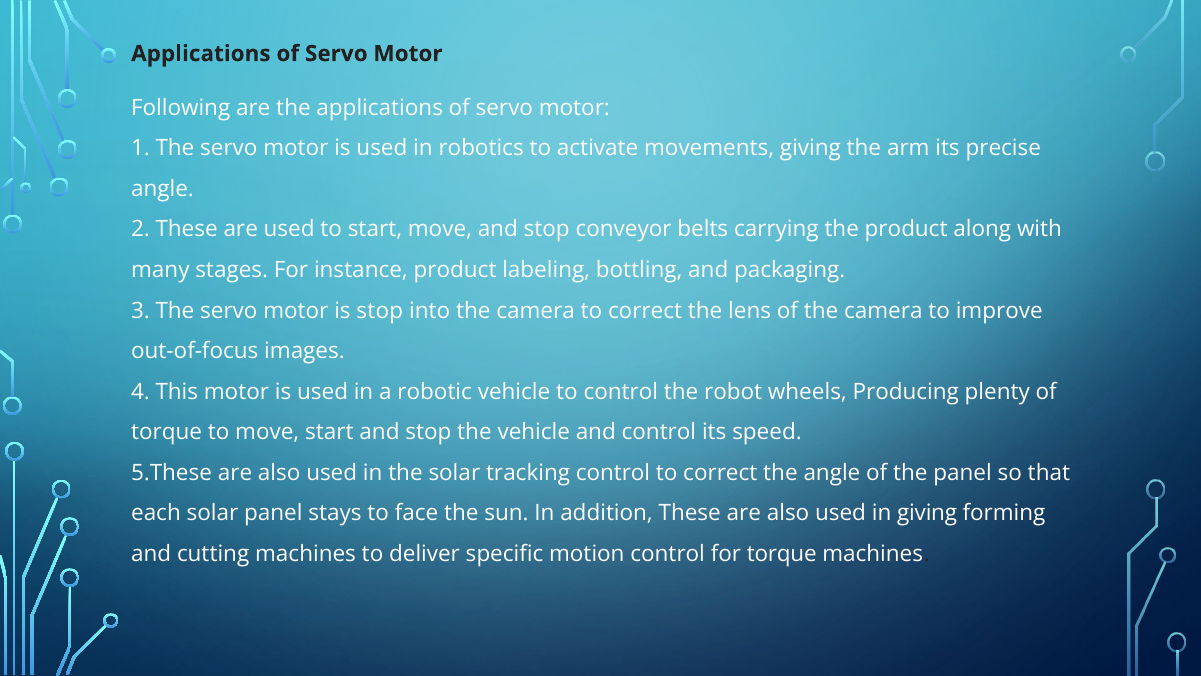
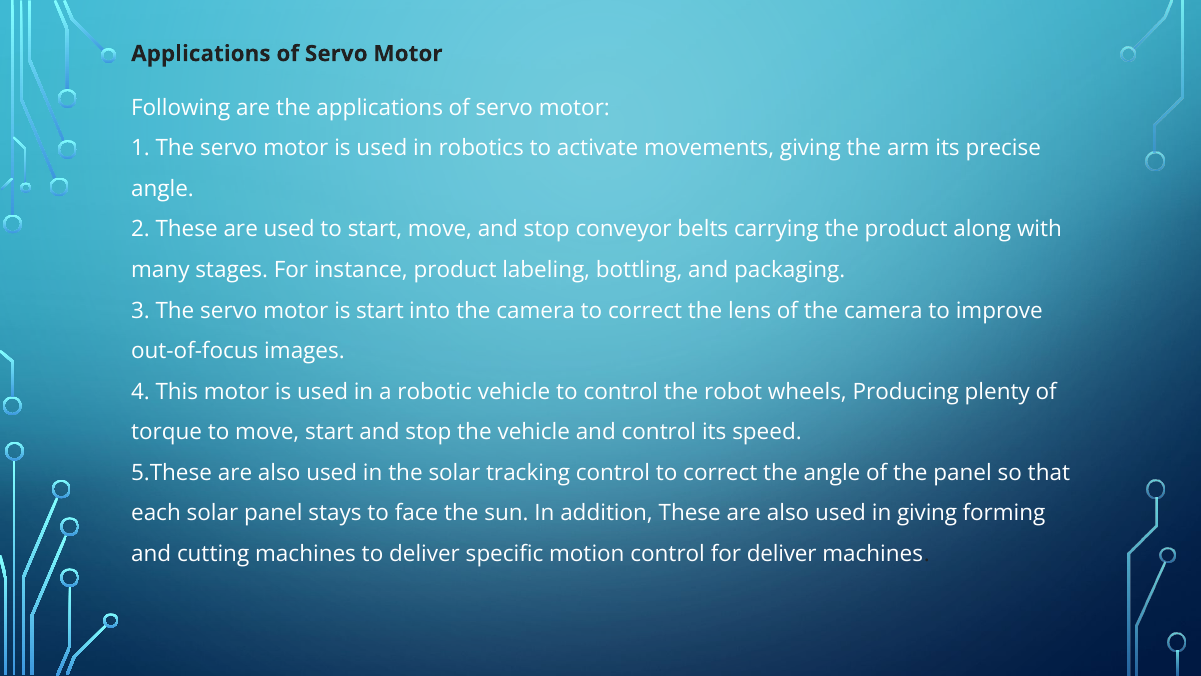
is stop: stop -> start (380, 310)
for torque: torque -> deliver (782, 554)
